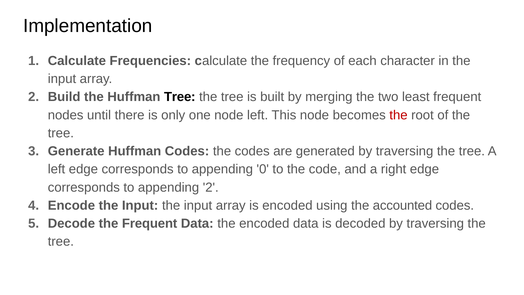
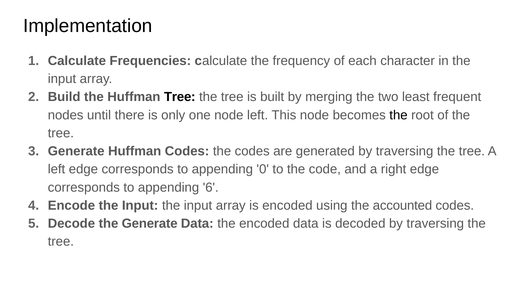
the colour: red -> black (399, 115)
appending 2: 2 -> 6 (211, 187)
the Frequent: Frequent -> Generate (150, 223)
